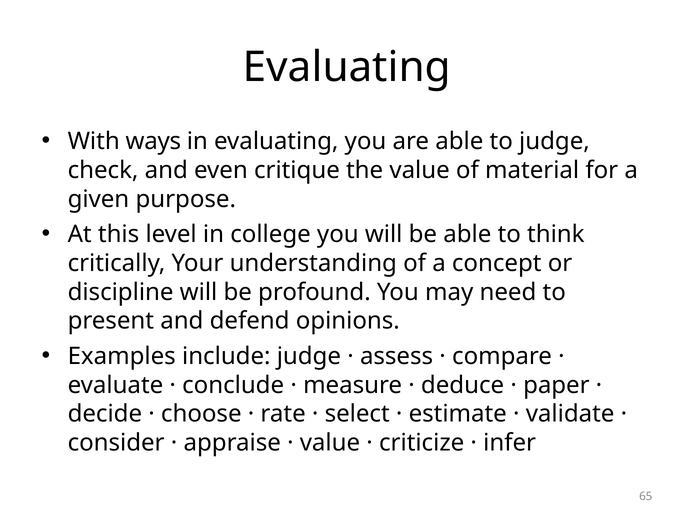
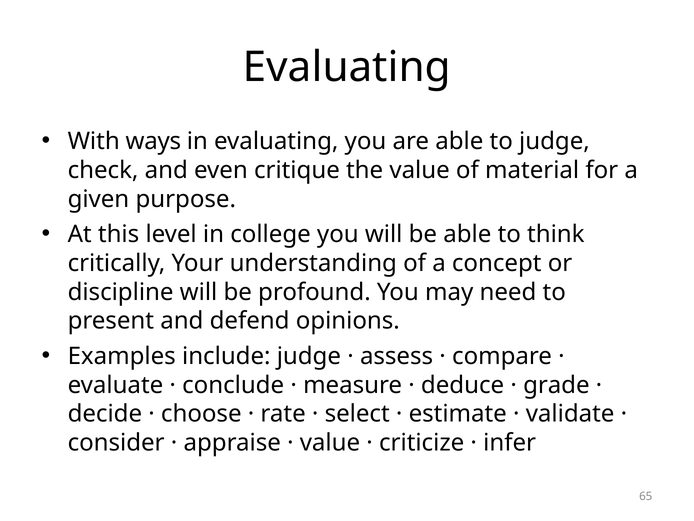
paper: paper -> grade (556, 385)
